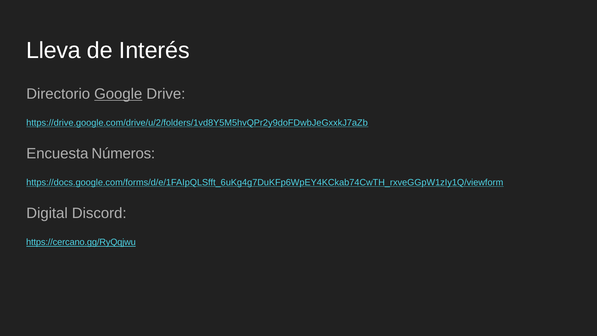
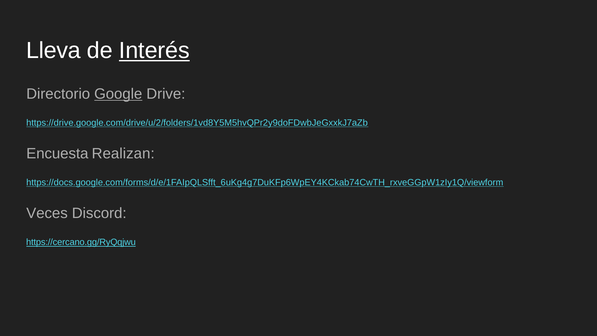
Interés underline: none -> present (154, 51)
Números: Números -> Realizan (123, 154)
Digital: Digital -> Veces (47, 213)
